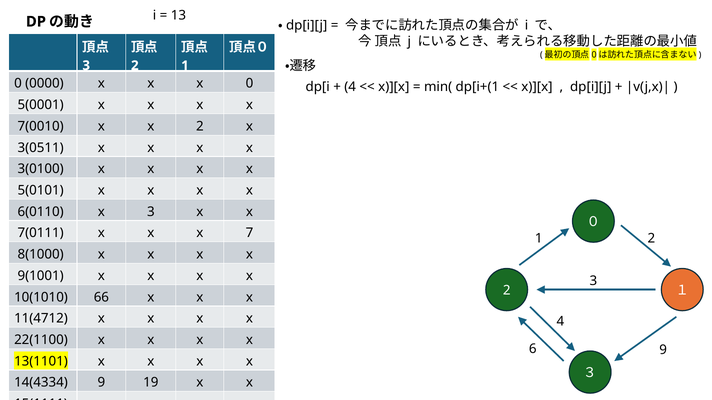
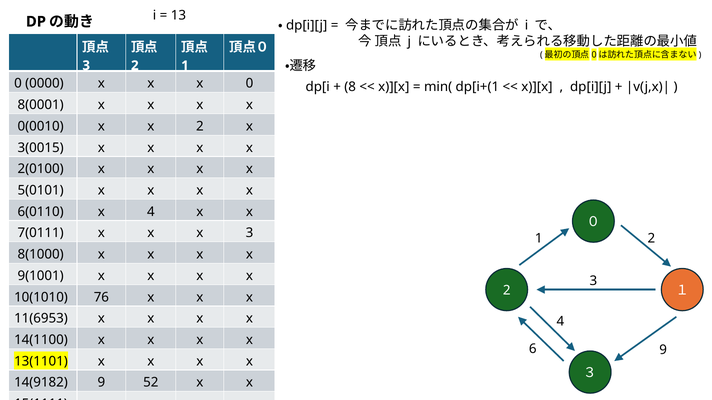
4: 4 -> 8 (350, 87)
5(0001: 5(0001 -> 8(0001 (41, 105)
7(0010: 7(0010 -> 0(0010 (41, 126)
3(0511: 3(0511 -> 3(0015 (41, 148)
3(0100: 3(0100 -> 2(0100 (41, 169)
x 3: 3 -> 4 (151, 212)
x 7: 7 -> 3 (249, 233)
66: 66 -> 76 (101, 297)
11(4712: 11(4712 -> 11(6953 (41, 319)
22(1100: 22(1100 -> 14(1100 (41, 340)
14(4334: 14(4334 -> 14(9182 (41, 383)
19: 19 -> 52 (151, 383)
